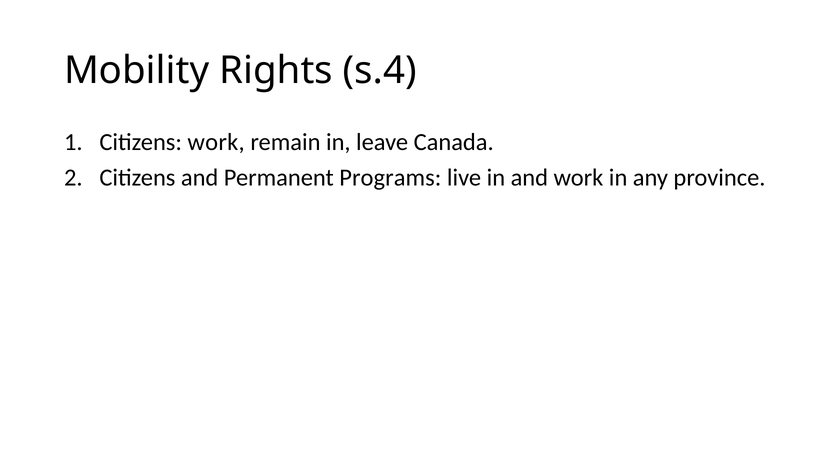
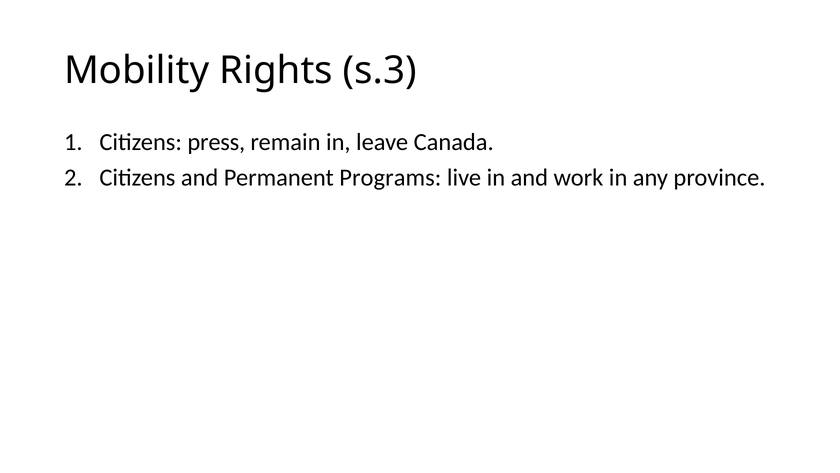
s.4: s.4 -> s.3 (380, 71)
Citizens work: work -> press (216, 142)
